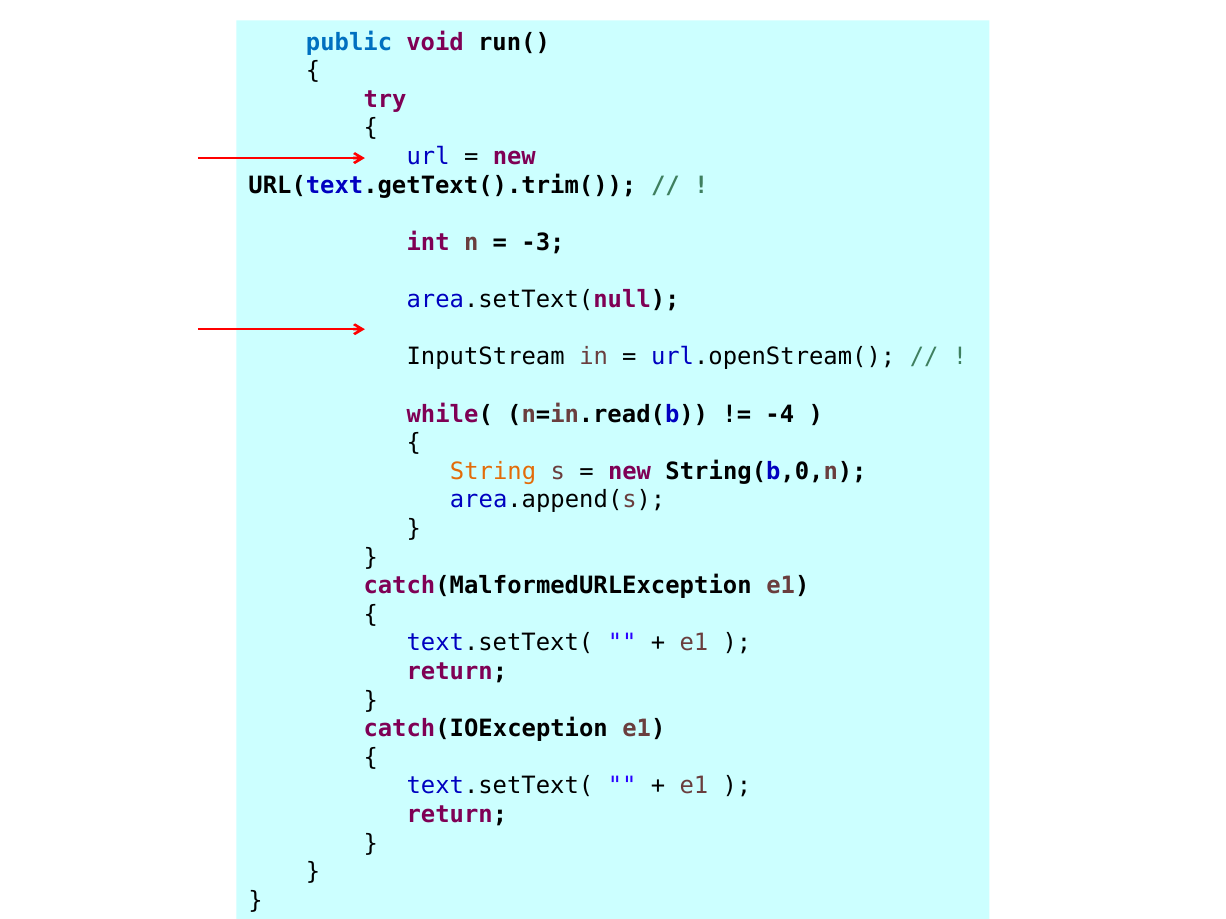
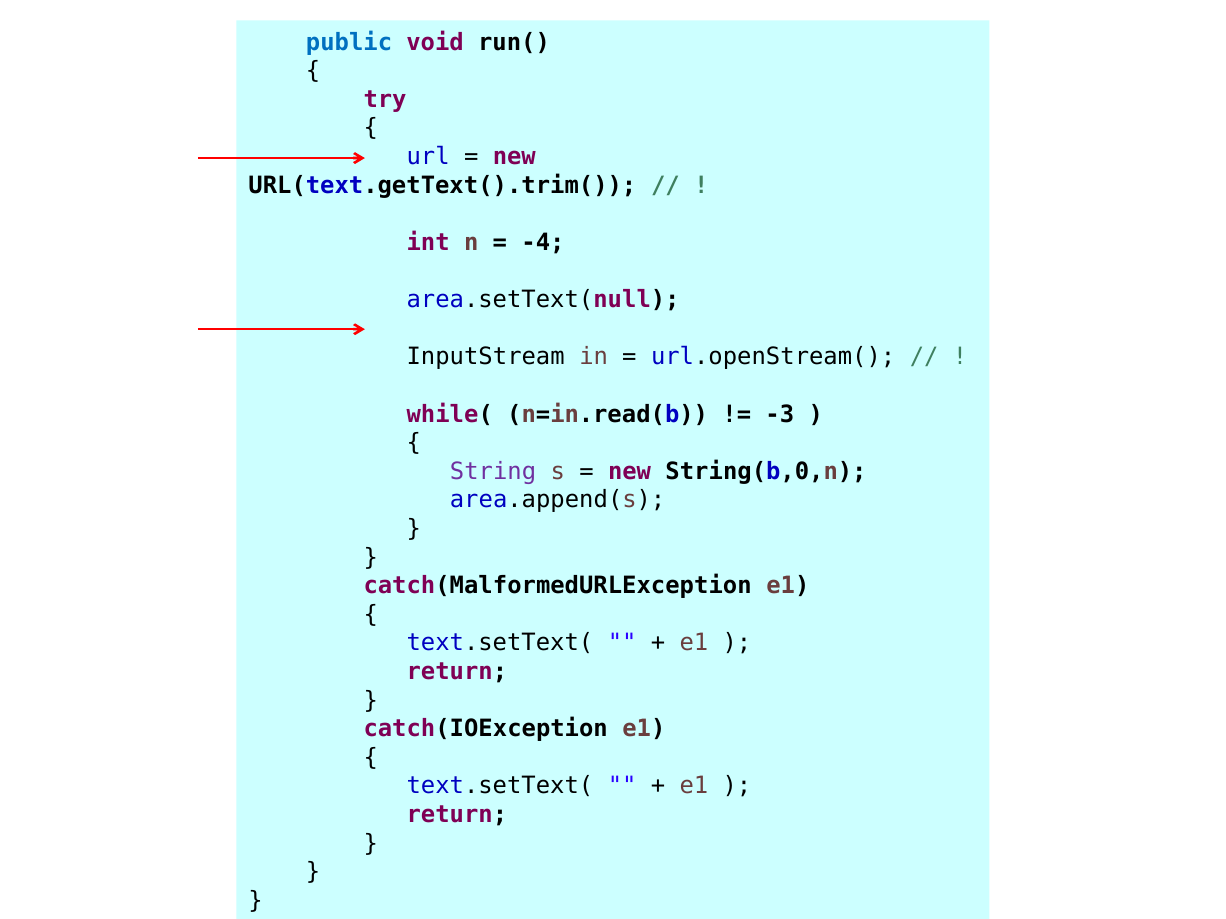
-3: -3 -> -4 (543, 243)
-4: -4 -> -3 (780, 414)
String colour: orange -> purple (493, 472)
